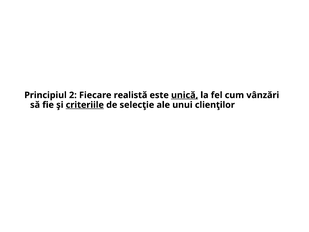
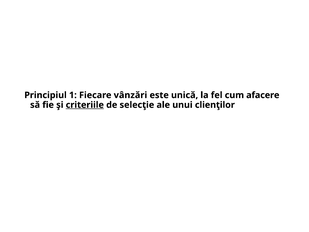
2: 2 -> 1 (73, 95)
realistă: realistă -> vânzări (130, 95)
unică underline: present -> none (185, 95)
vânzări: vânzări -> afacere (263, 95)
